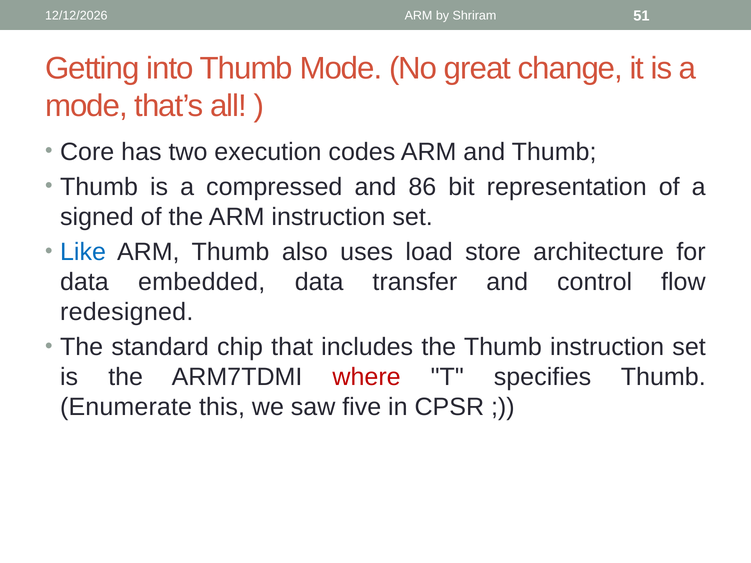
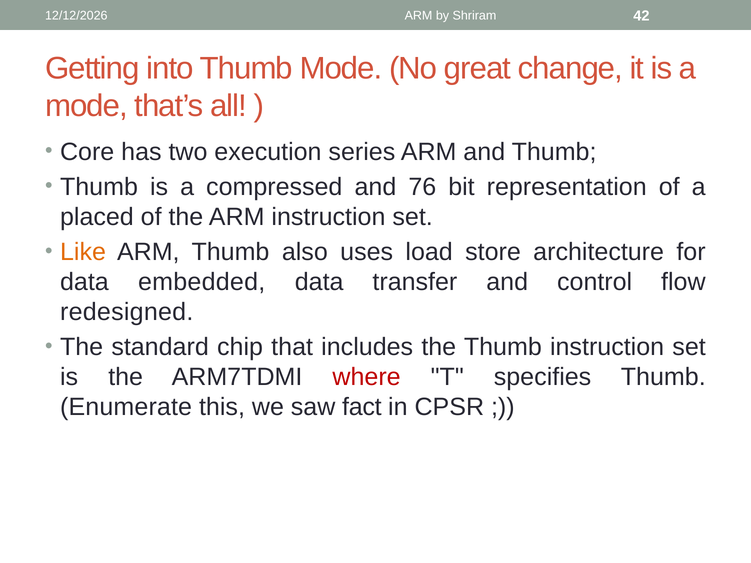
51: 51 -> 42 (641, 16)
codes: codes -> series (362, 152)
86: 86 -> 76 (422, 187)
signed: signed -> placed (97, 217)
Like colour: blue -> orange (83, 252)
five: five -> fact (362, 407)
